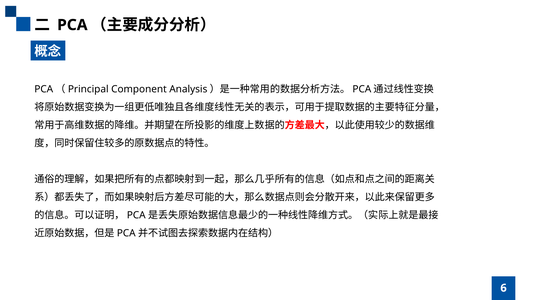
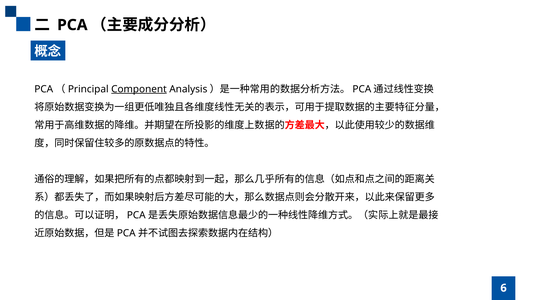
Component underline: none -> present (139, 89)
